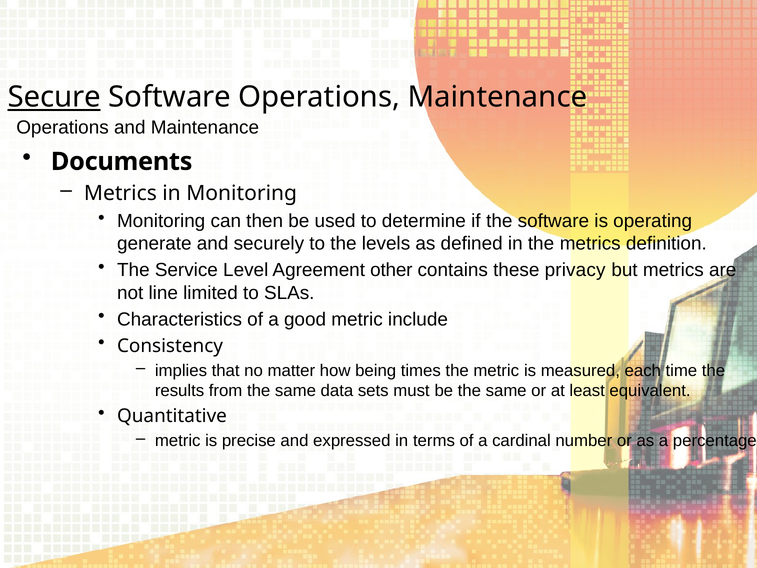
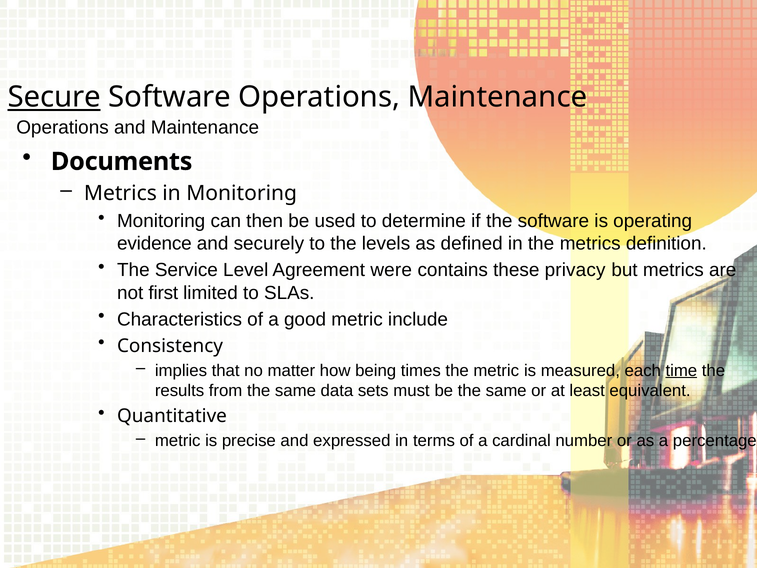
generate: generate -> evidence (154, 243)
other: other -> were (391, 270)
line: line -> first (163, 293)
time underline: none -> present (681, 370)
